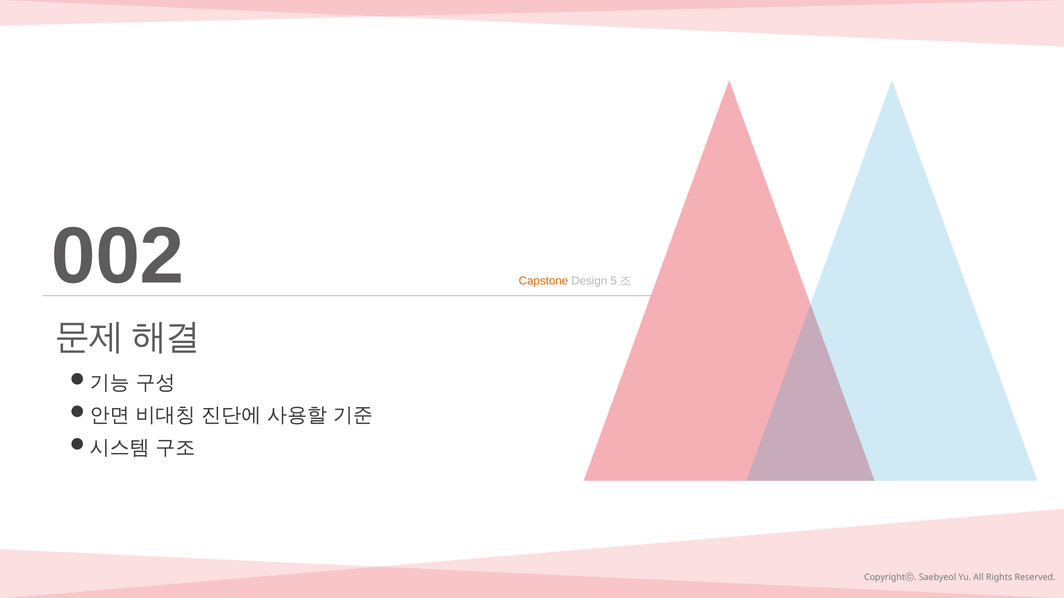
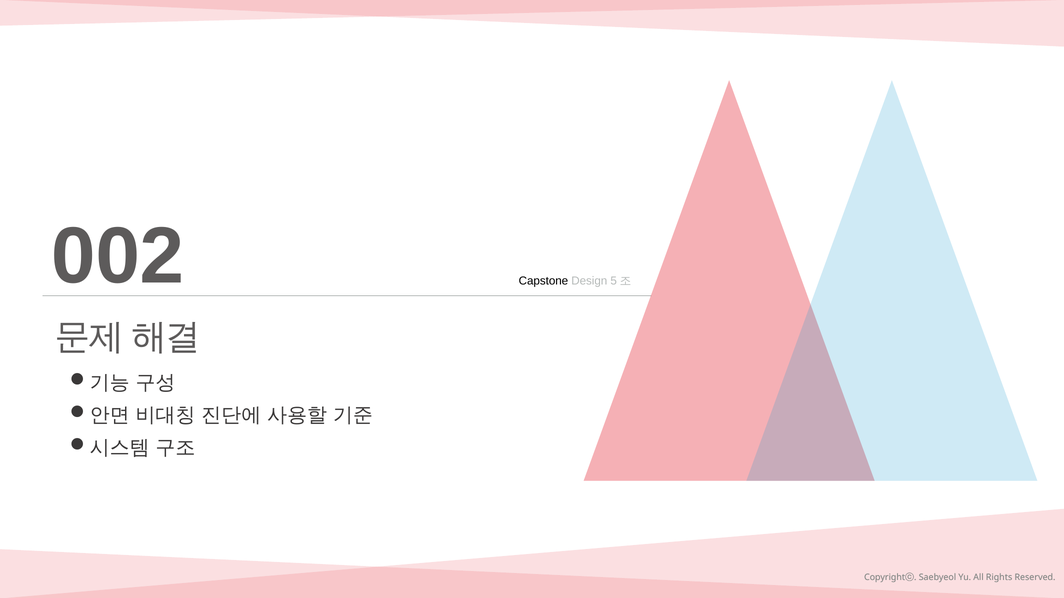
Capstone colour: orange -> black (543, 281)
